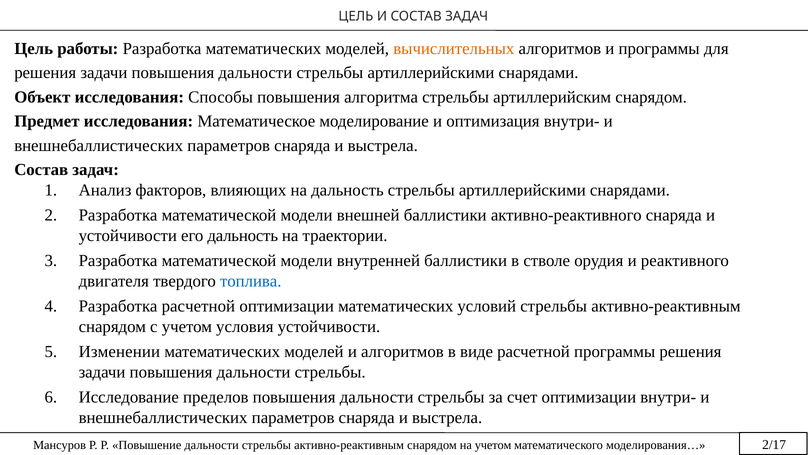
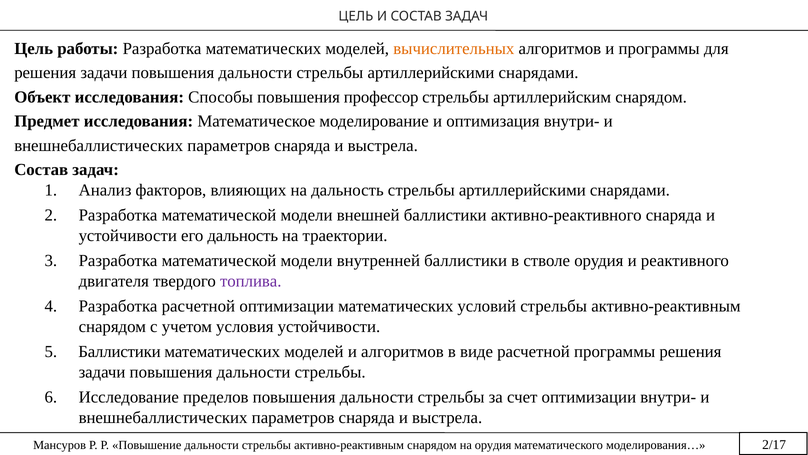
алгоритма: алгоритма -> профессор (381, 97)
топлива colour: blue -> purple (251, 281)
Изменении: Изменении -> Баллистики (120, 351)
на учетом: учетом -> орудия (493, 445)
